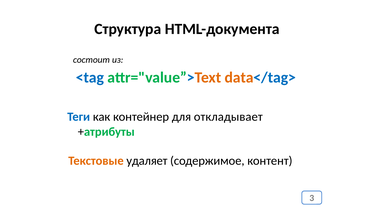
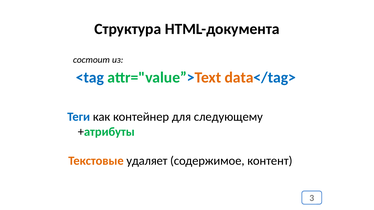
откладывает: откладывает -> следующему (228, 117)
